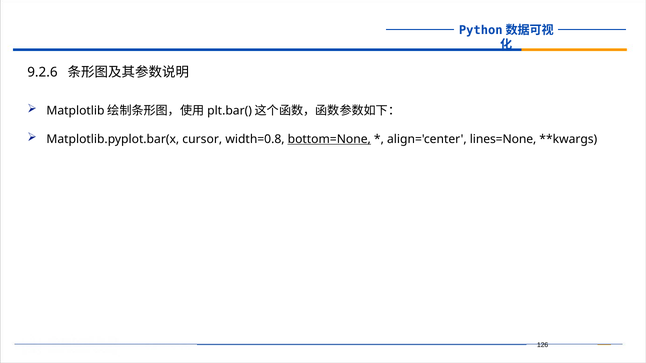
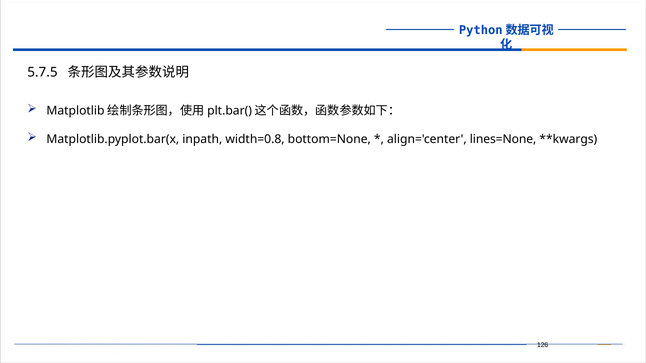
9.2.6: 9.2.6 -> 5.7.5 (42, 73)
cursor: cursor -> inpath (202, 139)
bottom=None underline: present -> none (329, 139)
